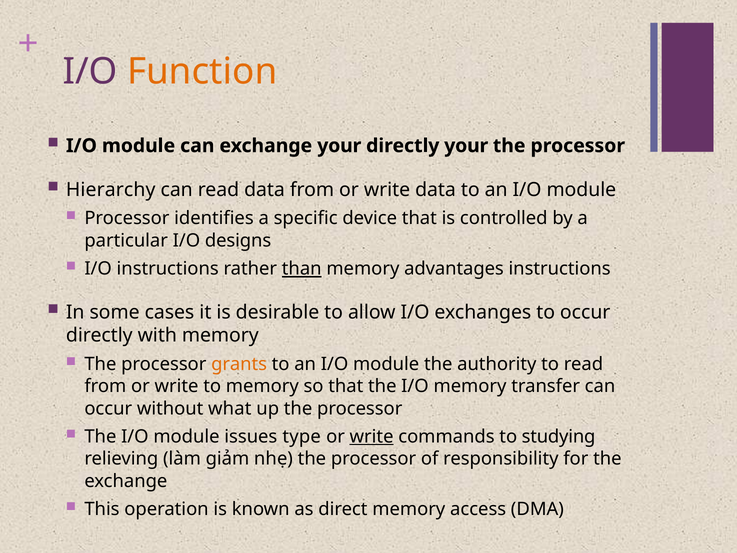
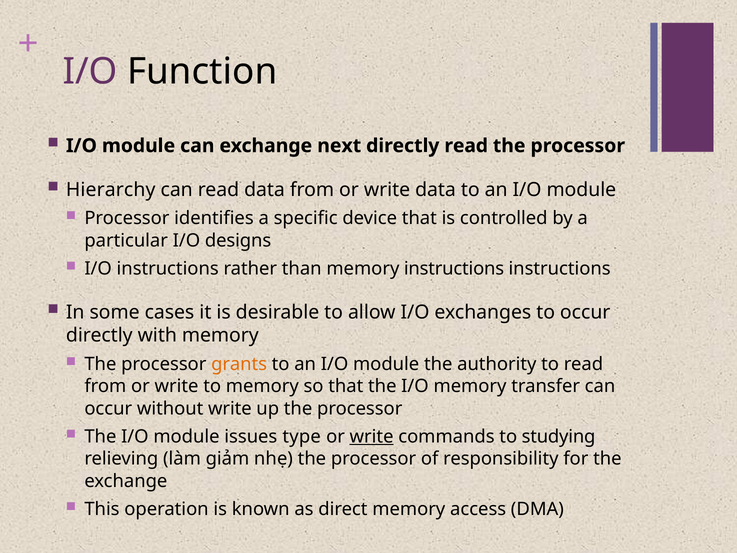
Function colour: orange -> black (202, 71)
exchange your: your -> next (339, 146)
directly your: your -> read (466, 146)
than underline: present -> none (302, 269)
memory advantages: advantages -> instructions (454, 269)
without what: what -> write (230, 408)
